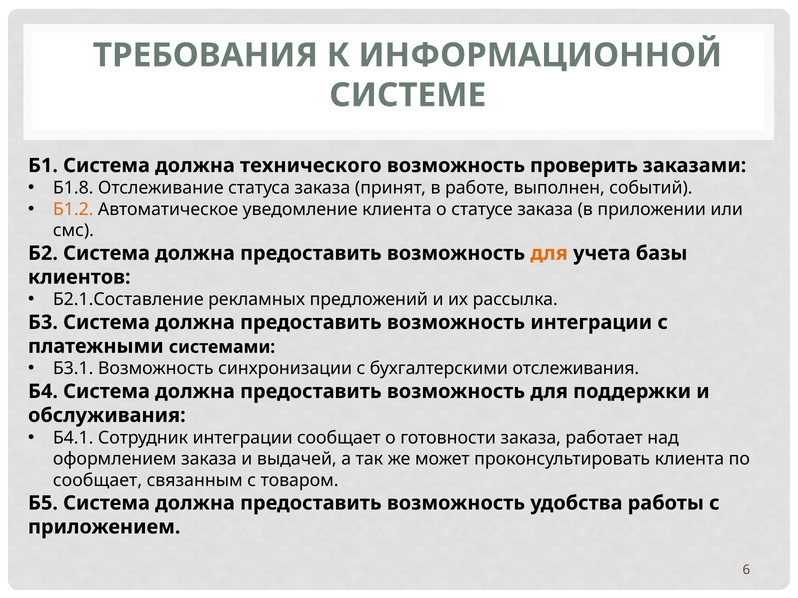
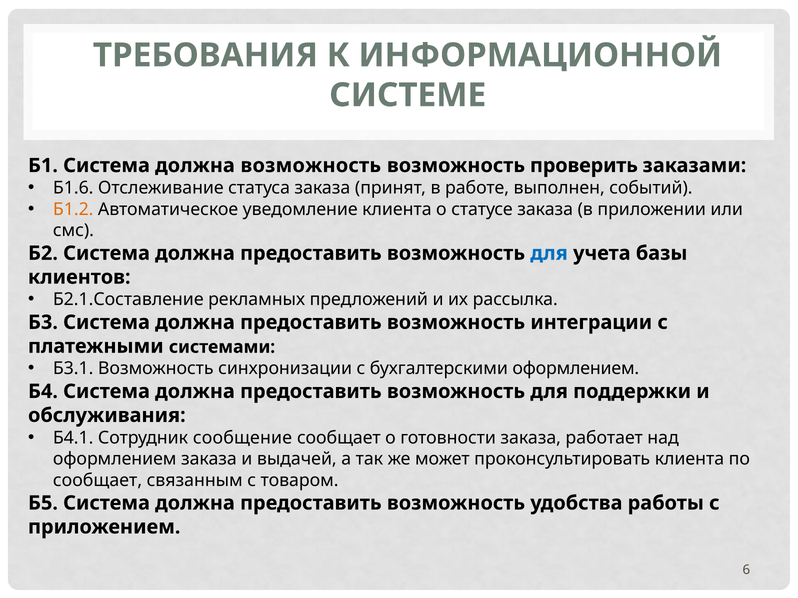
должна технического: технического -> возможность (311, 166)
Б1.8: Б1.8 -> Б1.6 (73, 188)
для colour: orange -> blue (549, 253)
бухгалтерскими отслеживания: отслеживания -> оформлением (576, 369)
Сотрудник интеграции: интеграции -> сообщение (242, 438)
